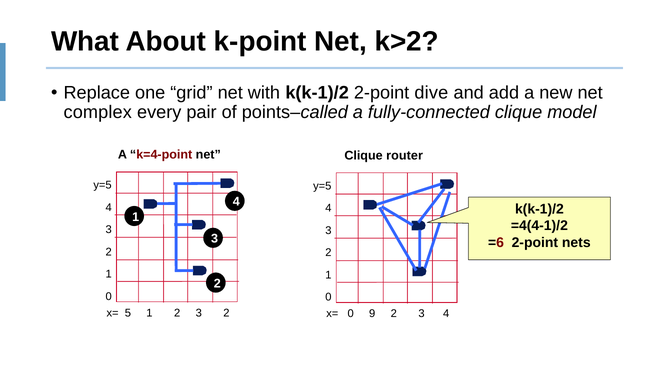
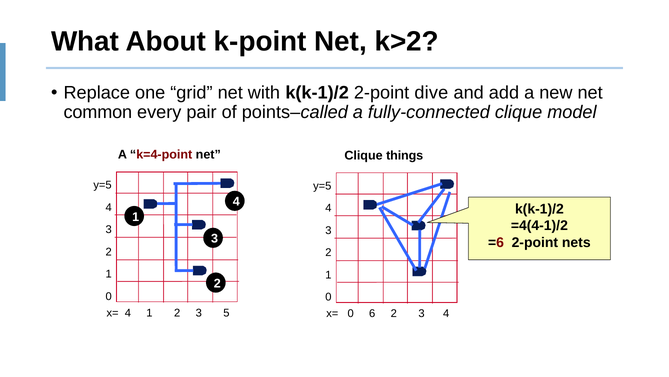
complex: complex -> common (98, 112)
router: router -> things (405, 156)
x= 5: 5 -> 4 (128, 312)
2 3 2: 2 -> 5 (226, 312)
9: 9 -> 6 (372, 313)
